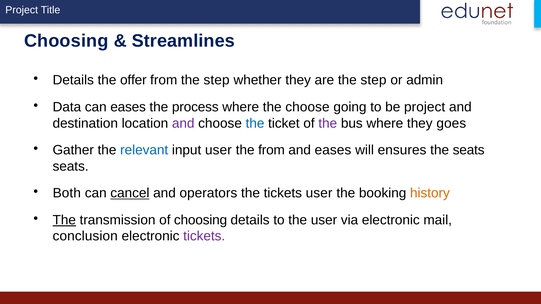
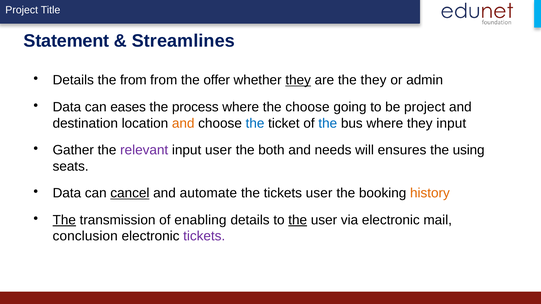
Choosing: Choosing -> Statement (66, 41)
the offer: offer -> from (133, 80)
from the step: step -> offer (217, 80)
they underline: none -> present (298, 80)
are the step: step -> they (374, 80)
and colour: purple -> orange (183, 123)
the colour: purple -> blue (328, 123)
they goes: goes -> input (451, 123)
relevant colour: blue -> purple (144, 150)
the from: from -> both (271, 150)
and eases: eases -> needs (333, 150)
the seats: seats -> using (469, 150)
Both: Both -> Data (67, 193)
operators: operators -> automate (208, 193)
of choosing: choosing -> enabling (200, 220)
the underline: none -> present (298, 220)
